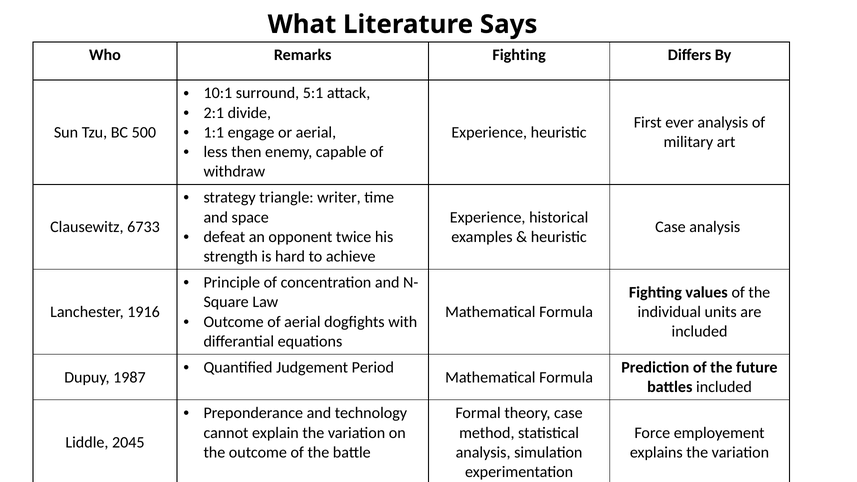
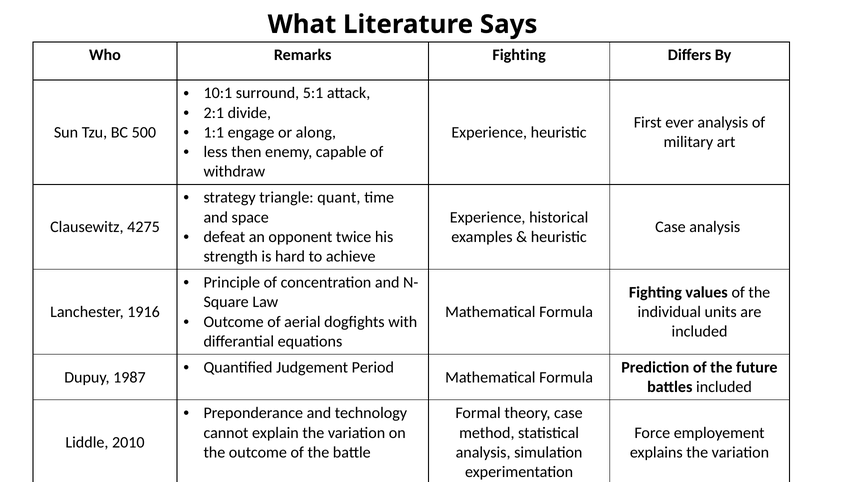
or aerial: aerial -> along (316, 132)
writer: writer -> quant (339, 198)
6733: 6733 -> 4275 (144, 227)
2045: 2045 -> 2010 (128, 443)
